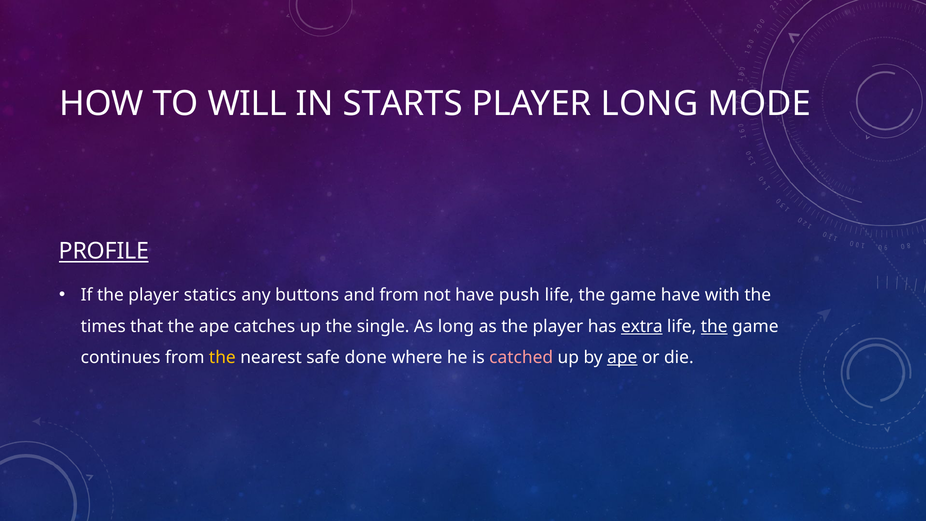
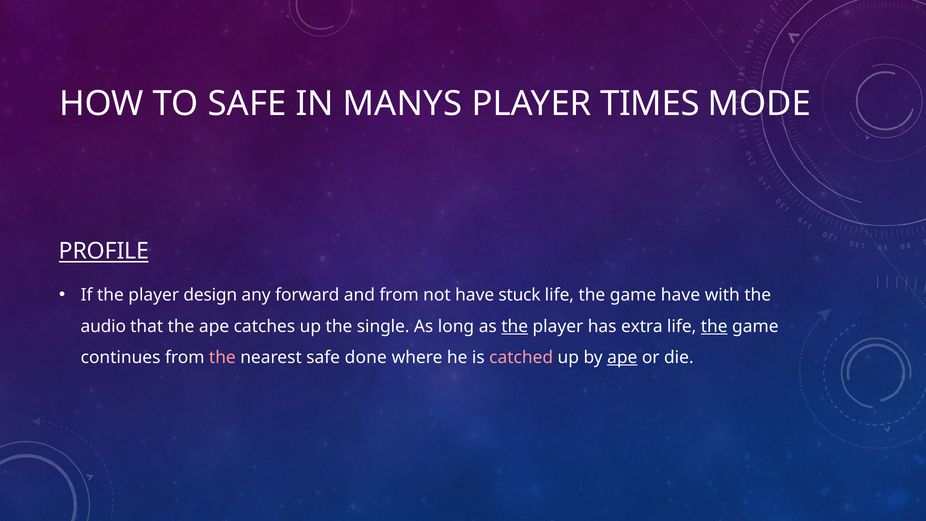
TO WILL: WILL -> SAFE (247, 104)
STARTS: STARTS -> MANYS (403, 104)
PLAYER LONG: LONG -> TIMES (650, 104)
statics: statics -> design (210, 295)
buttons: buttons -> forward (307, 295)
push: push -> stuck (520, 295)
times: times -> audio (103, 326)
the underline: none -> present (515, 326)
extra underline: present -> none (642, 326)
the colour: yellow -> pink (222, 358)
